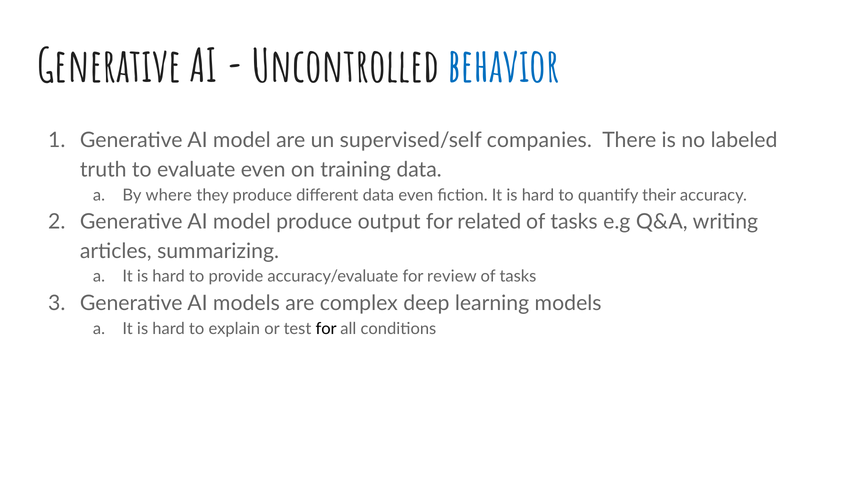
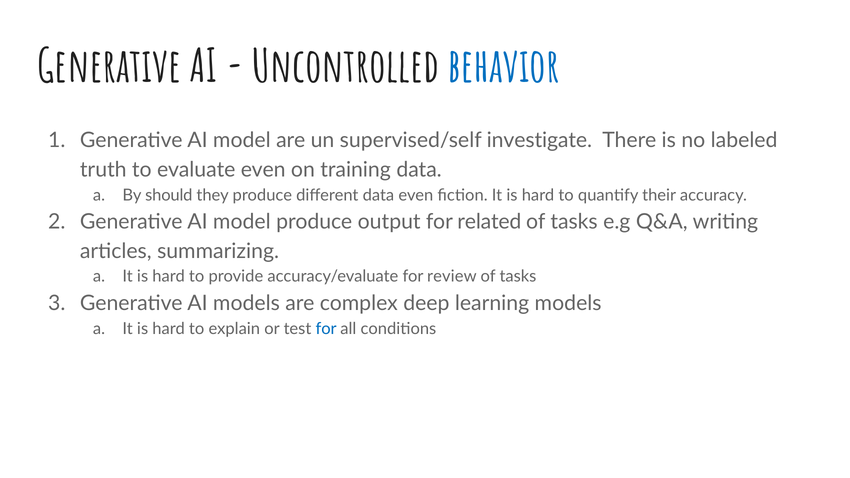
companies: companies -> investigate (539, 140)
where: where -> should (169, 195)
for colour: black -> blue (326, 329)
